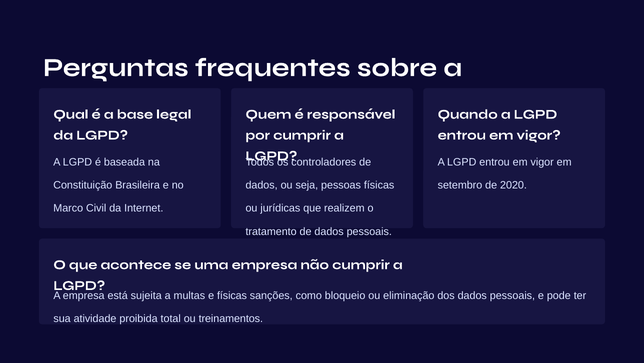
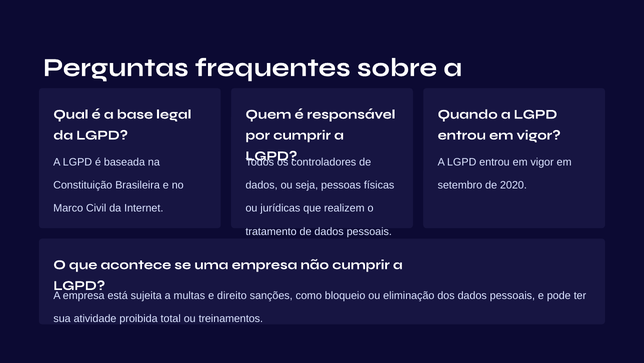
e físicas: físicas -> direito (232, 295)
